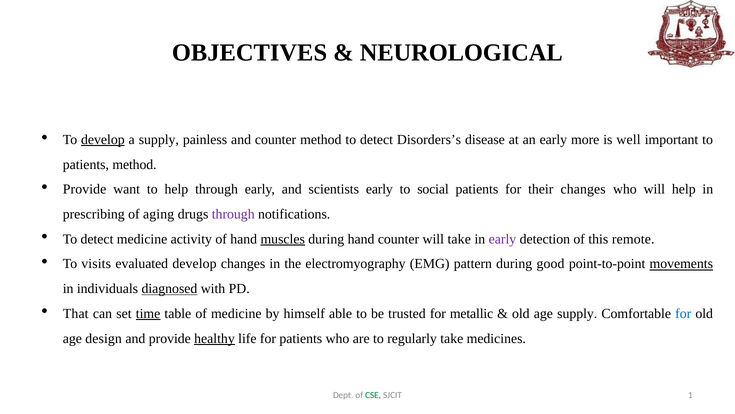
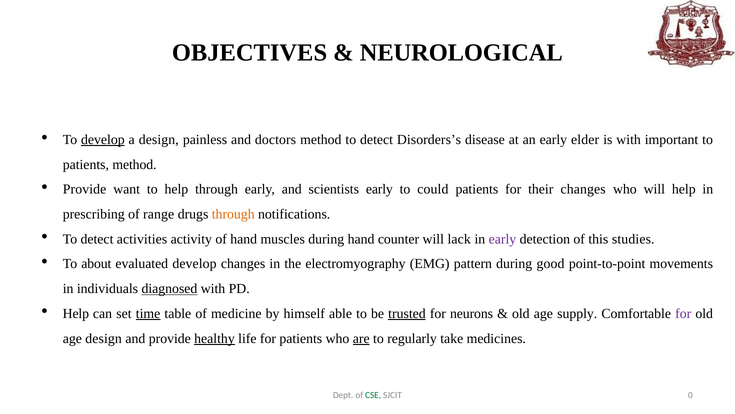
a supply: supply -> design (159, 140)
and counter: counter -> doctors (276, 140)
more: more -> elder (585, 140)
is well: well -> with (629, 140)
social: social -> could (433, 189)
aging: aging -> range (159, 214)
through colour: purple -> orange (233, 214)
detect medicine: medicine -> activities (142, 239)
muscles underline: present -> none (283, 239)
will take: take -> lack (459, 239)
remote: remote -> studies (633, 239)
visits: visits -> about (96, 264)
movements underline: present -> none (681, 264)
That: That -> Help (76, 313)
trusted underline: none -> present (407, 313)
metallic: metallic -> neurons (472, 313)
for colour: blue -> purple (683, 313)
are underline: none -> present (361, 338)
1: 1 -> 0 (690, 395)
